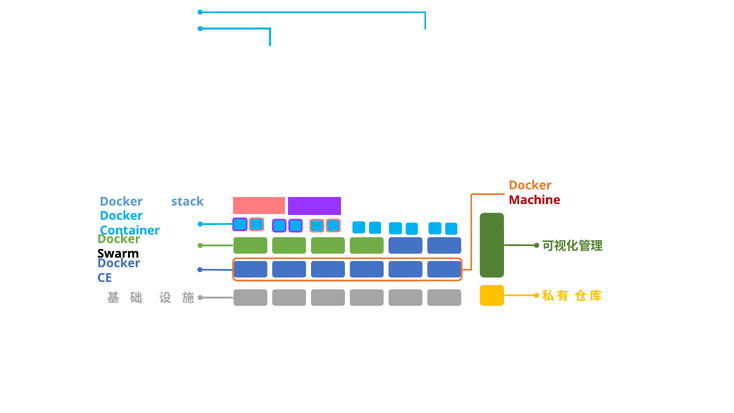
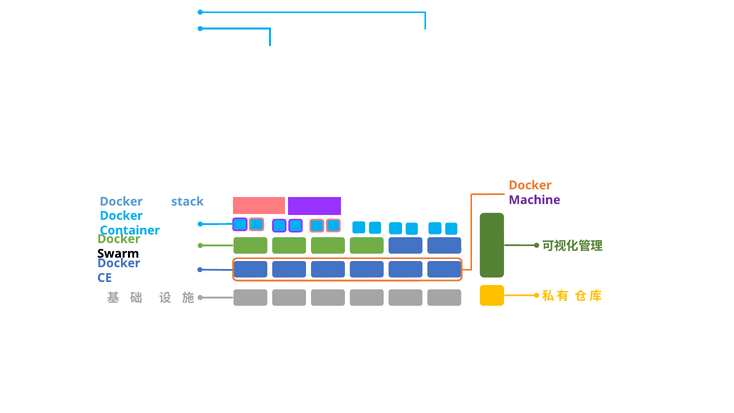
Machine colour: red -> purple (535, 200)
